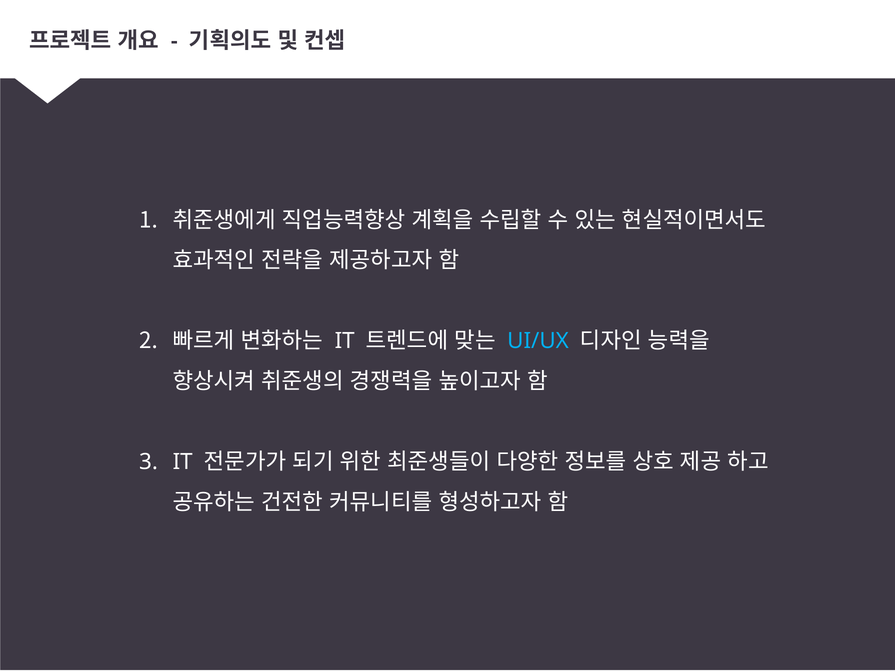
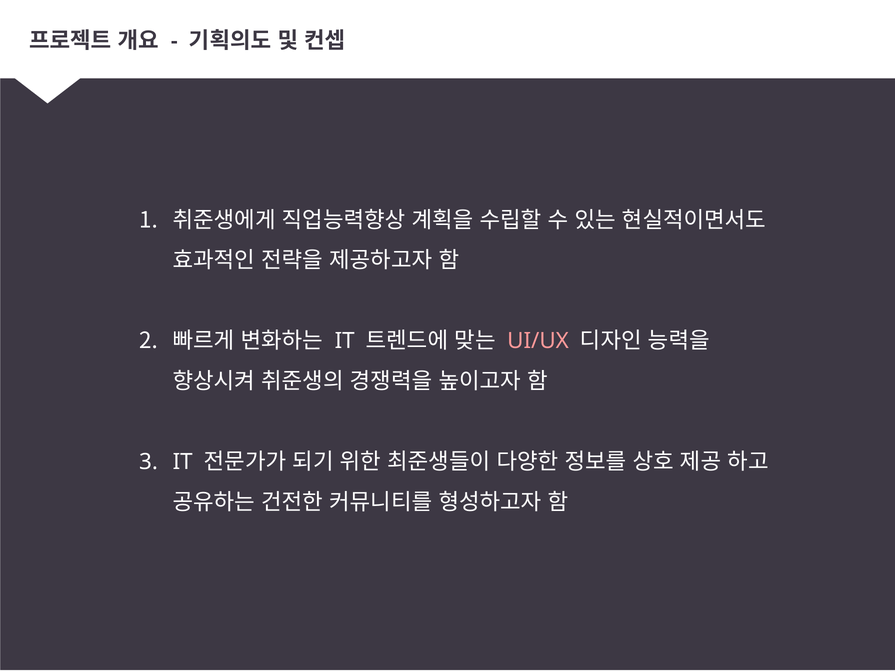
UI/UX colour: light blue -> pink (538, 341)
